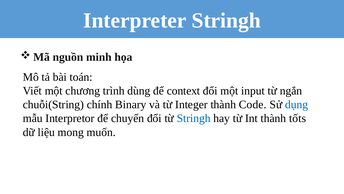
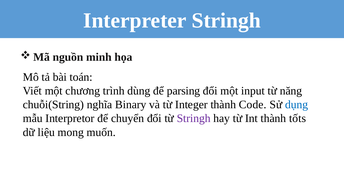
context: context -> parsing (184, 91)
ngắn: ngắn -> năng (291, 91)
chính: chính -> nghĩa (100, 104)
Stringh colour: blue -> purple (194, 118)
